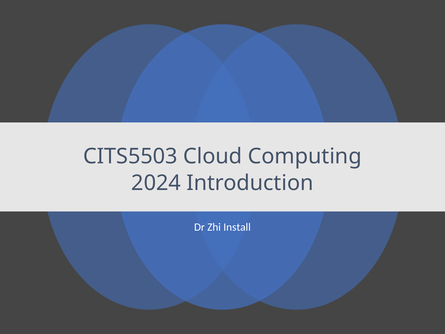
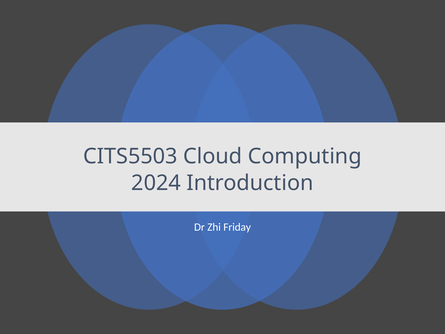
Install: Install -> Friday (237, 227)
